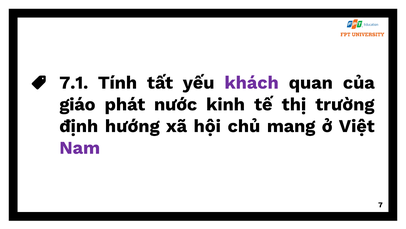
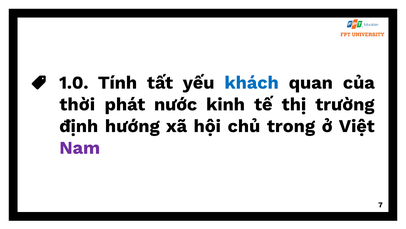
7.1: 7.1 -> 1.0 (74, 82)
khách colour: purple -> blue (252, 82)
giáo: giáo -> thời (77, 104)
mang: mang -> trong (291, 126)
